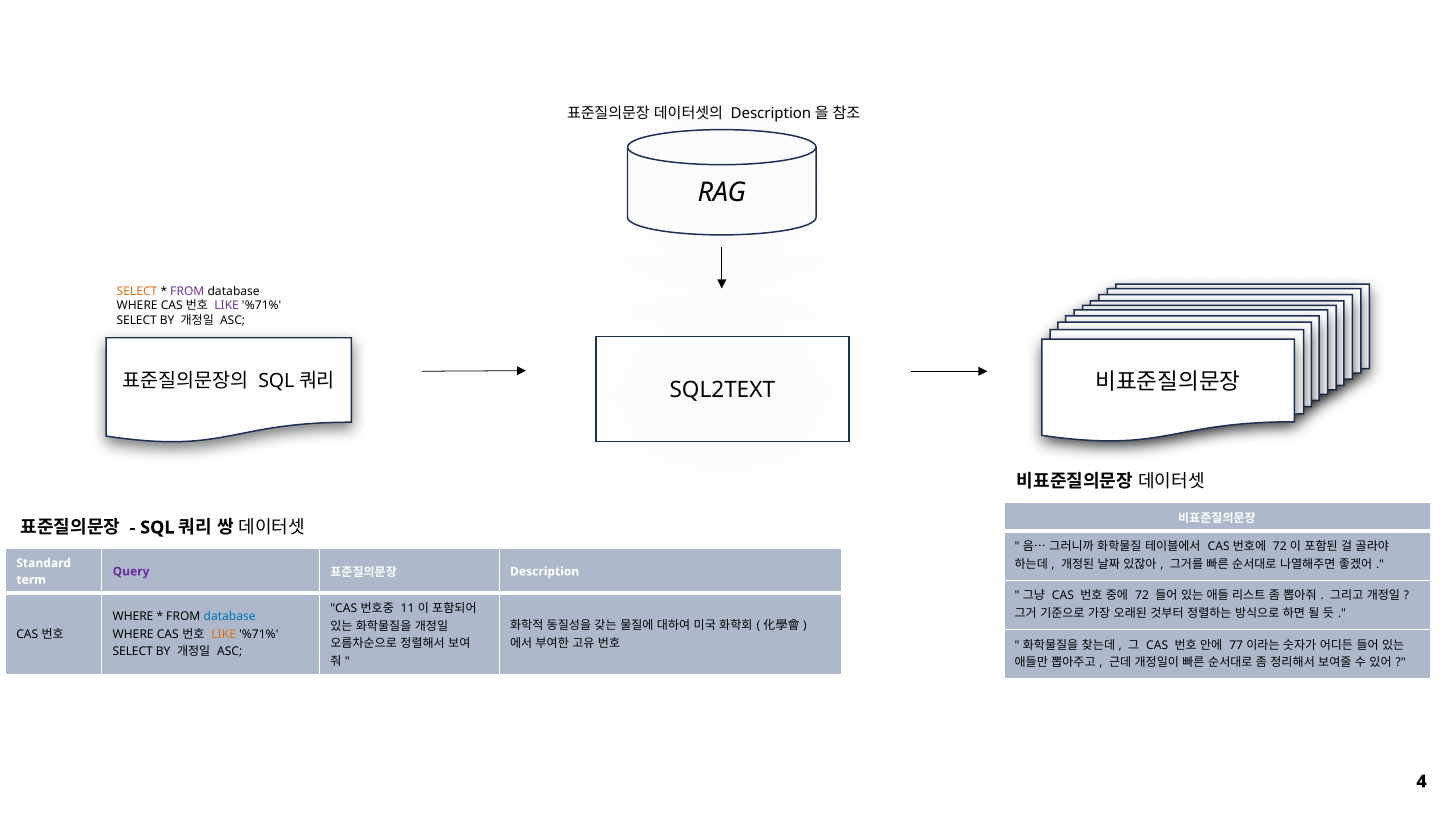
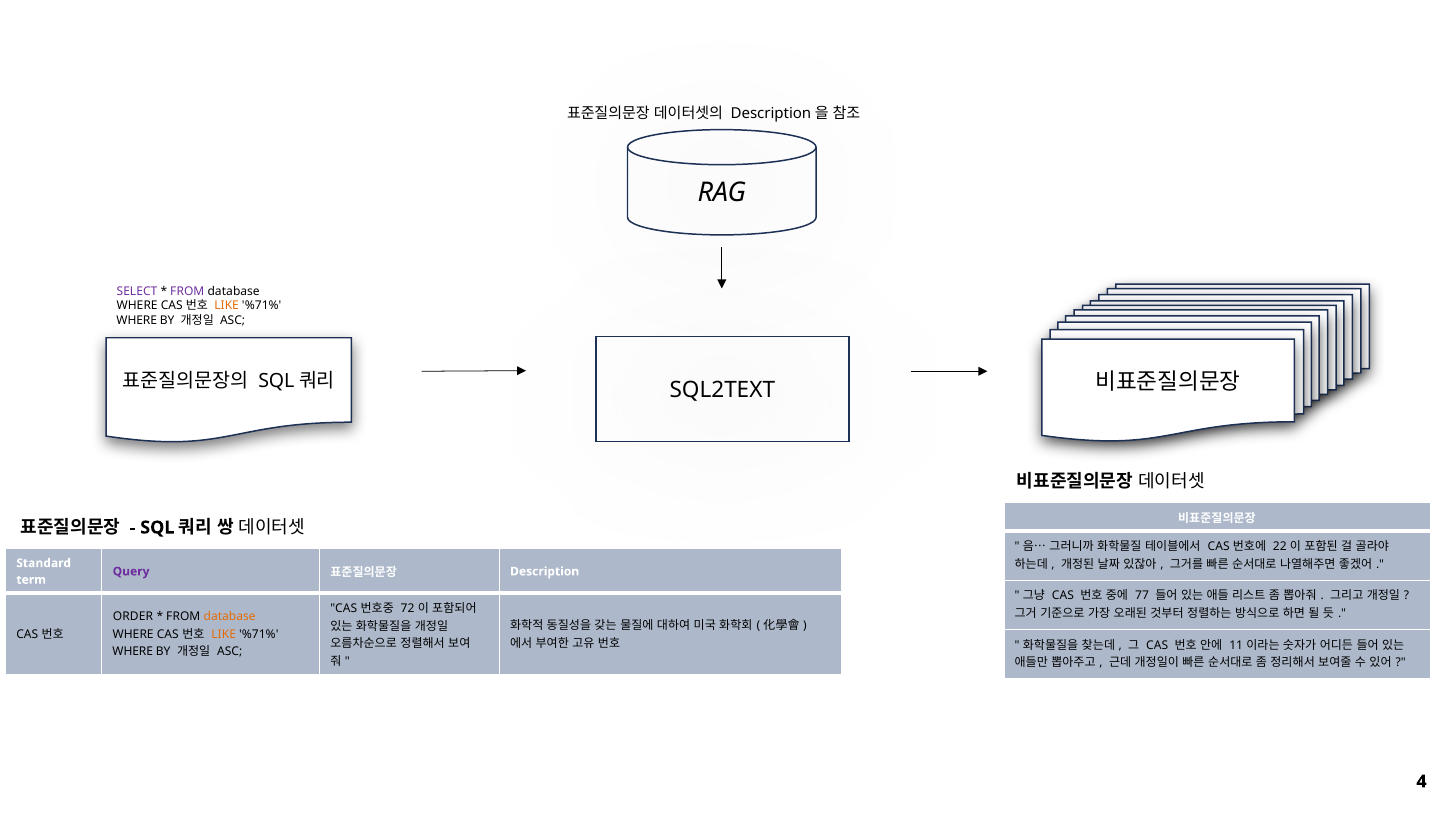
SELECT colour: orange -> purple (137, 291)
LIKE colour: purple -> orange (227, 306)
SELECT: SELECT -> WHERE (137, 320)
72: 72 -> 22 (1280, 546)
72: 72 -> 77 (1142, 596)
11: 11 -> 72 (408, 608)
WHERE: WHERE -> ORDER (133, 616)
database colour: blue -> orange (230, 616)
77: 77 -> 11 (1236, 645)
SELECT: SELECT -> WHERE (133, 652)
